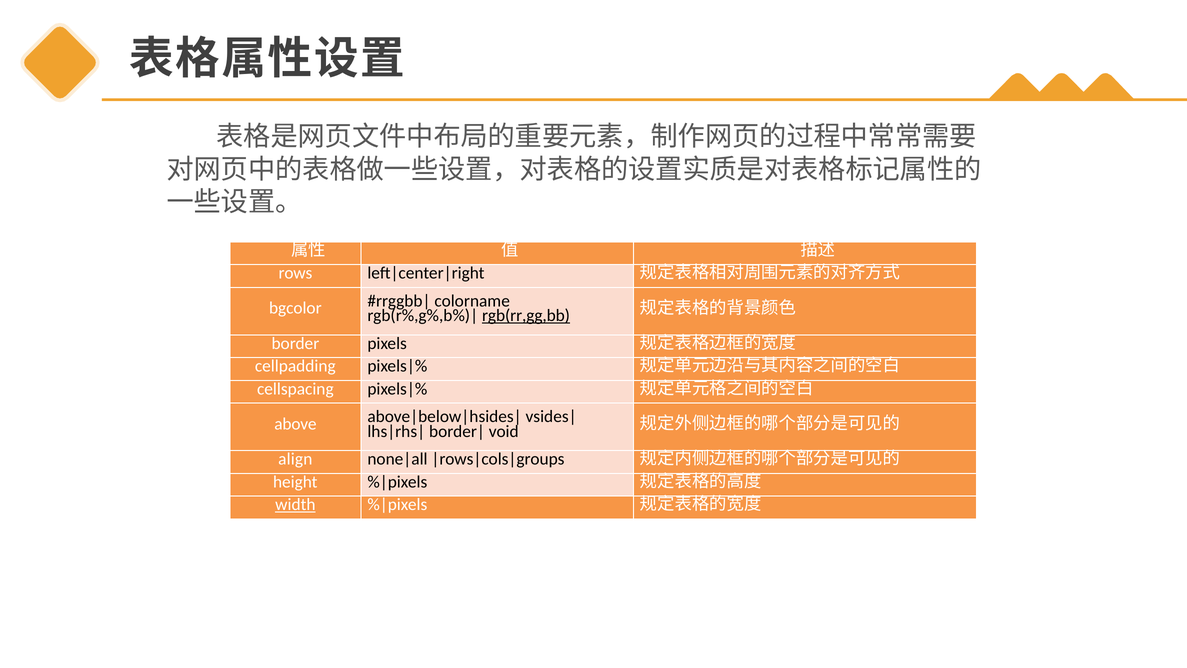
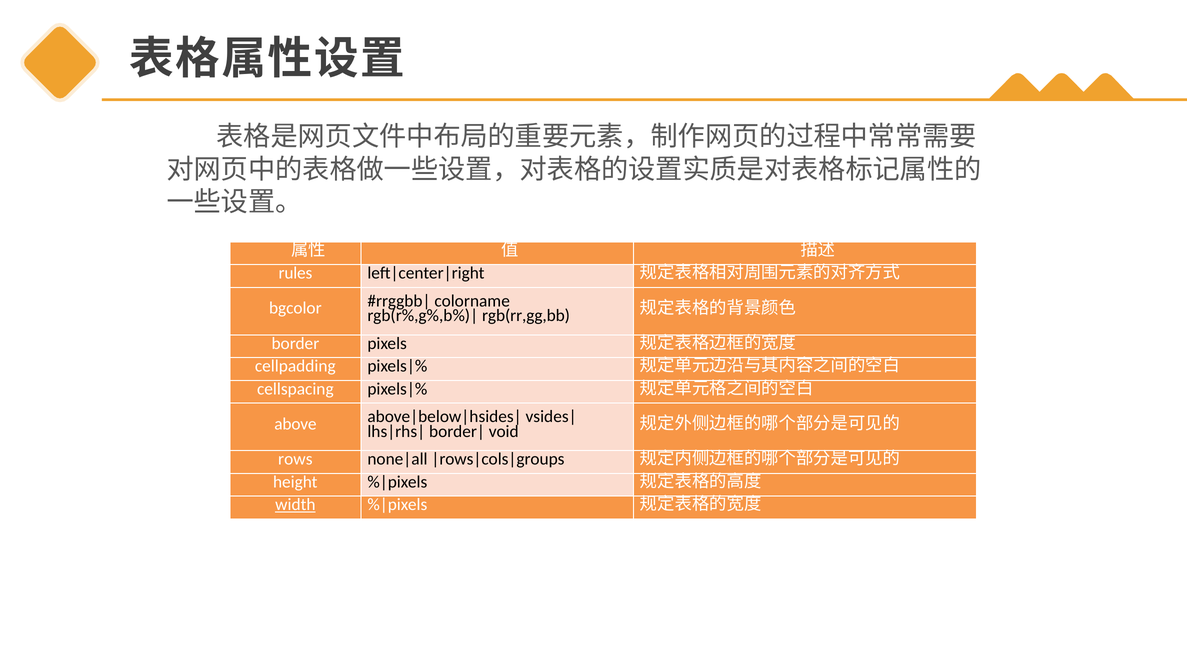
rows: rows -> rules (295, 273)
rgb(rr,gg,bb underline: present -> none (526, 316)
align: align -> rows (295, 459)
